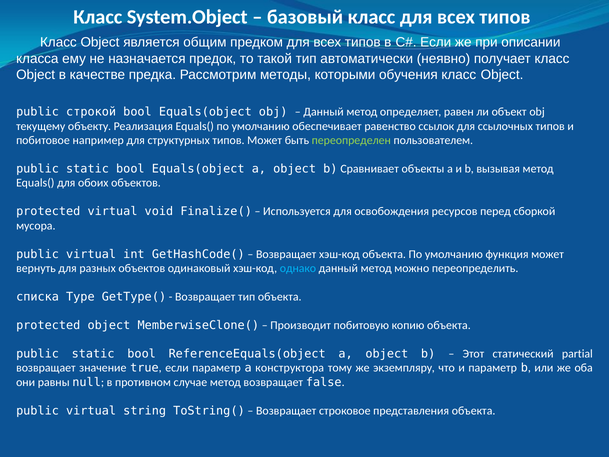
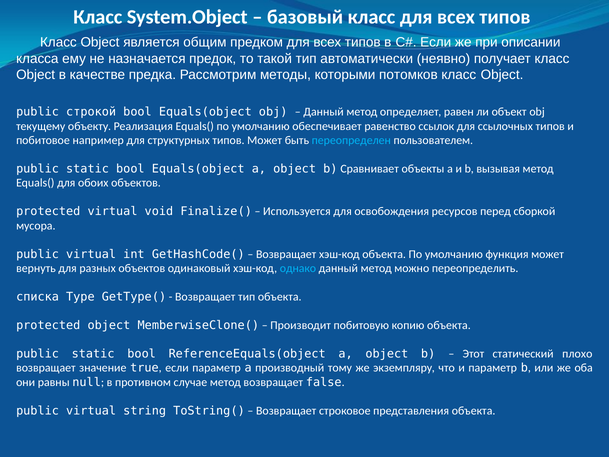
обучения: обучения -> потомков (408, 75)
переопределен colour: light green -> light blue (351, 140)
partial: partial -> плохо (577, 354)
конструктора: конструктора -> производный (290, 368)
